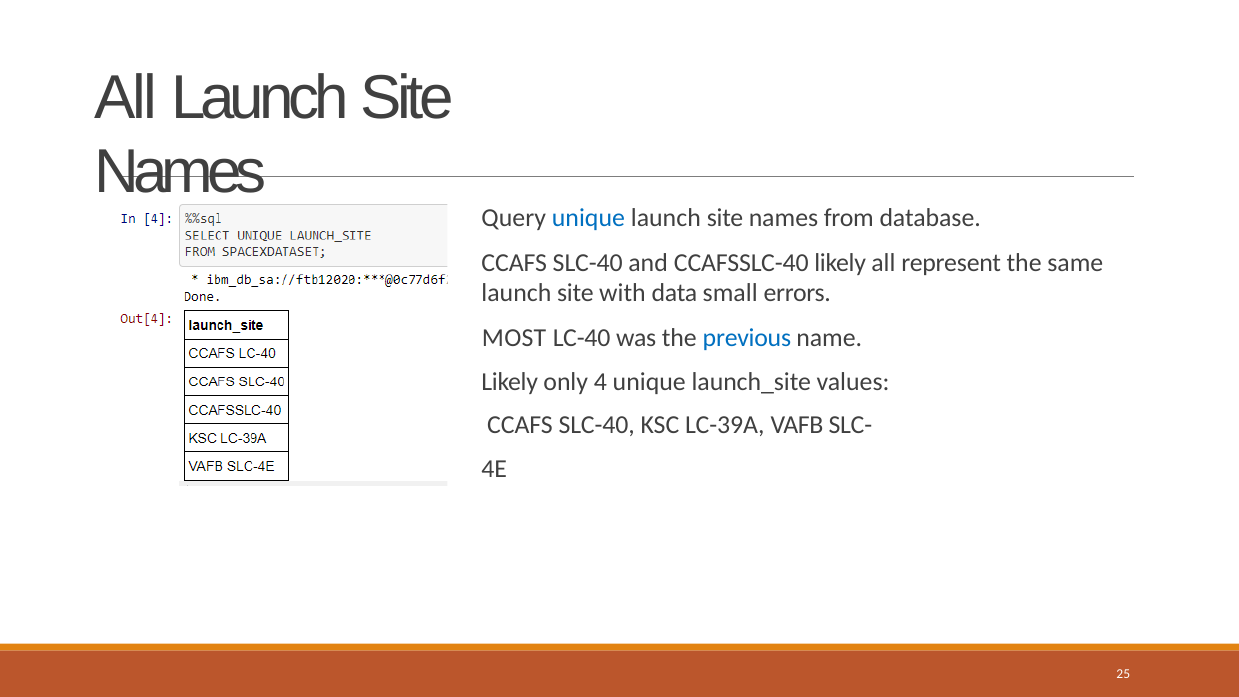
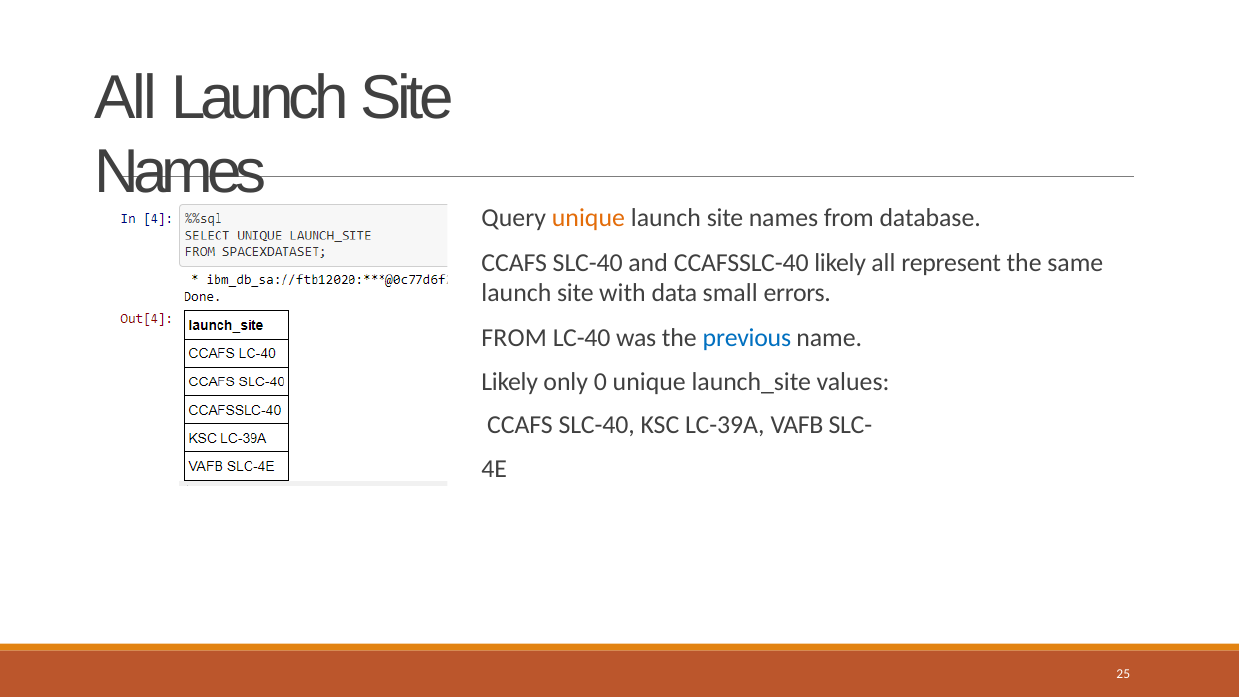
unique colour: blue -> orange (588, 218)
MOST: MOST -> FROM (514, 338)
4: 4 -> 0 (600, 382)
